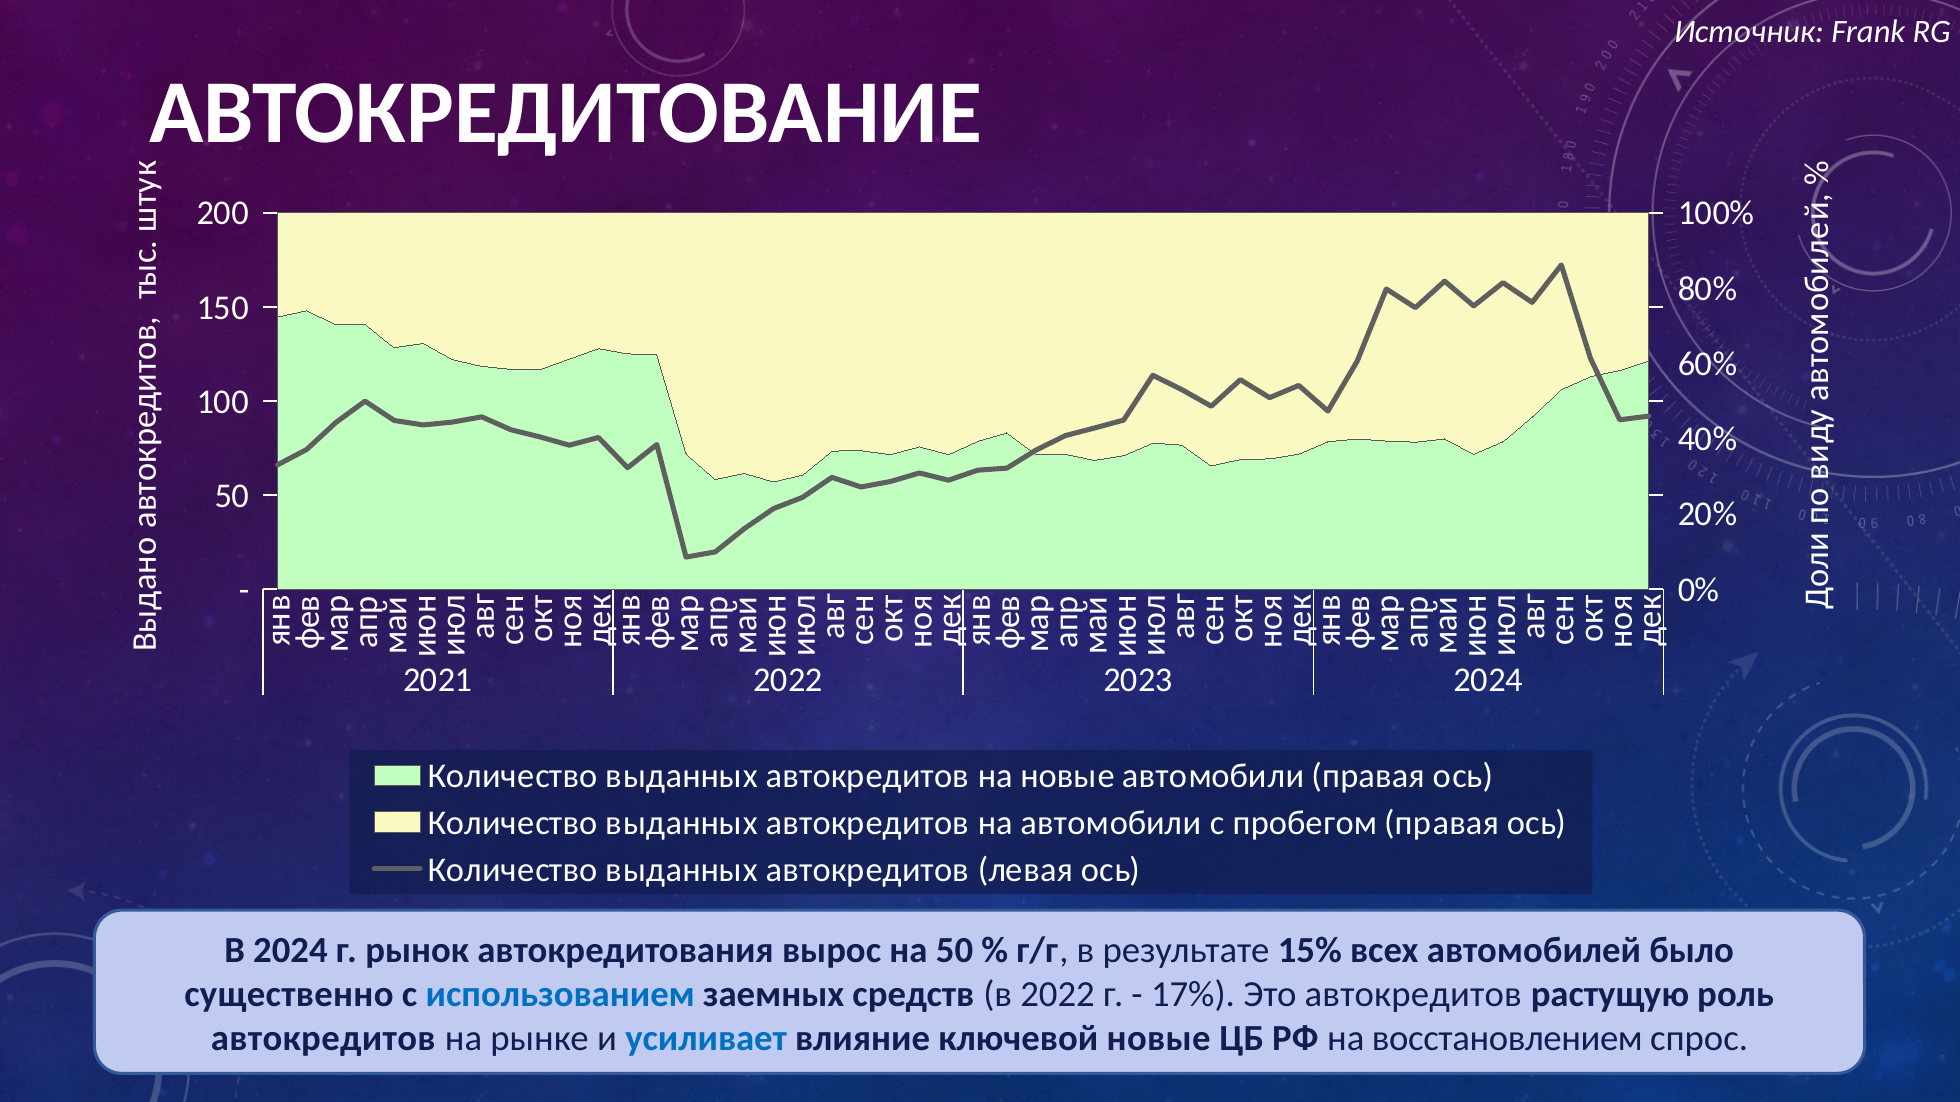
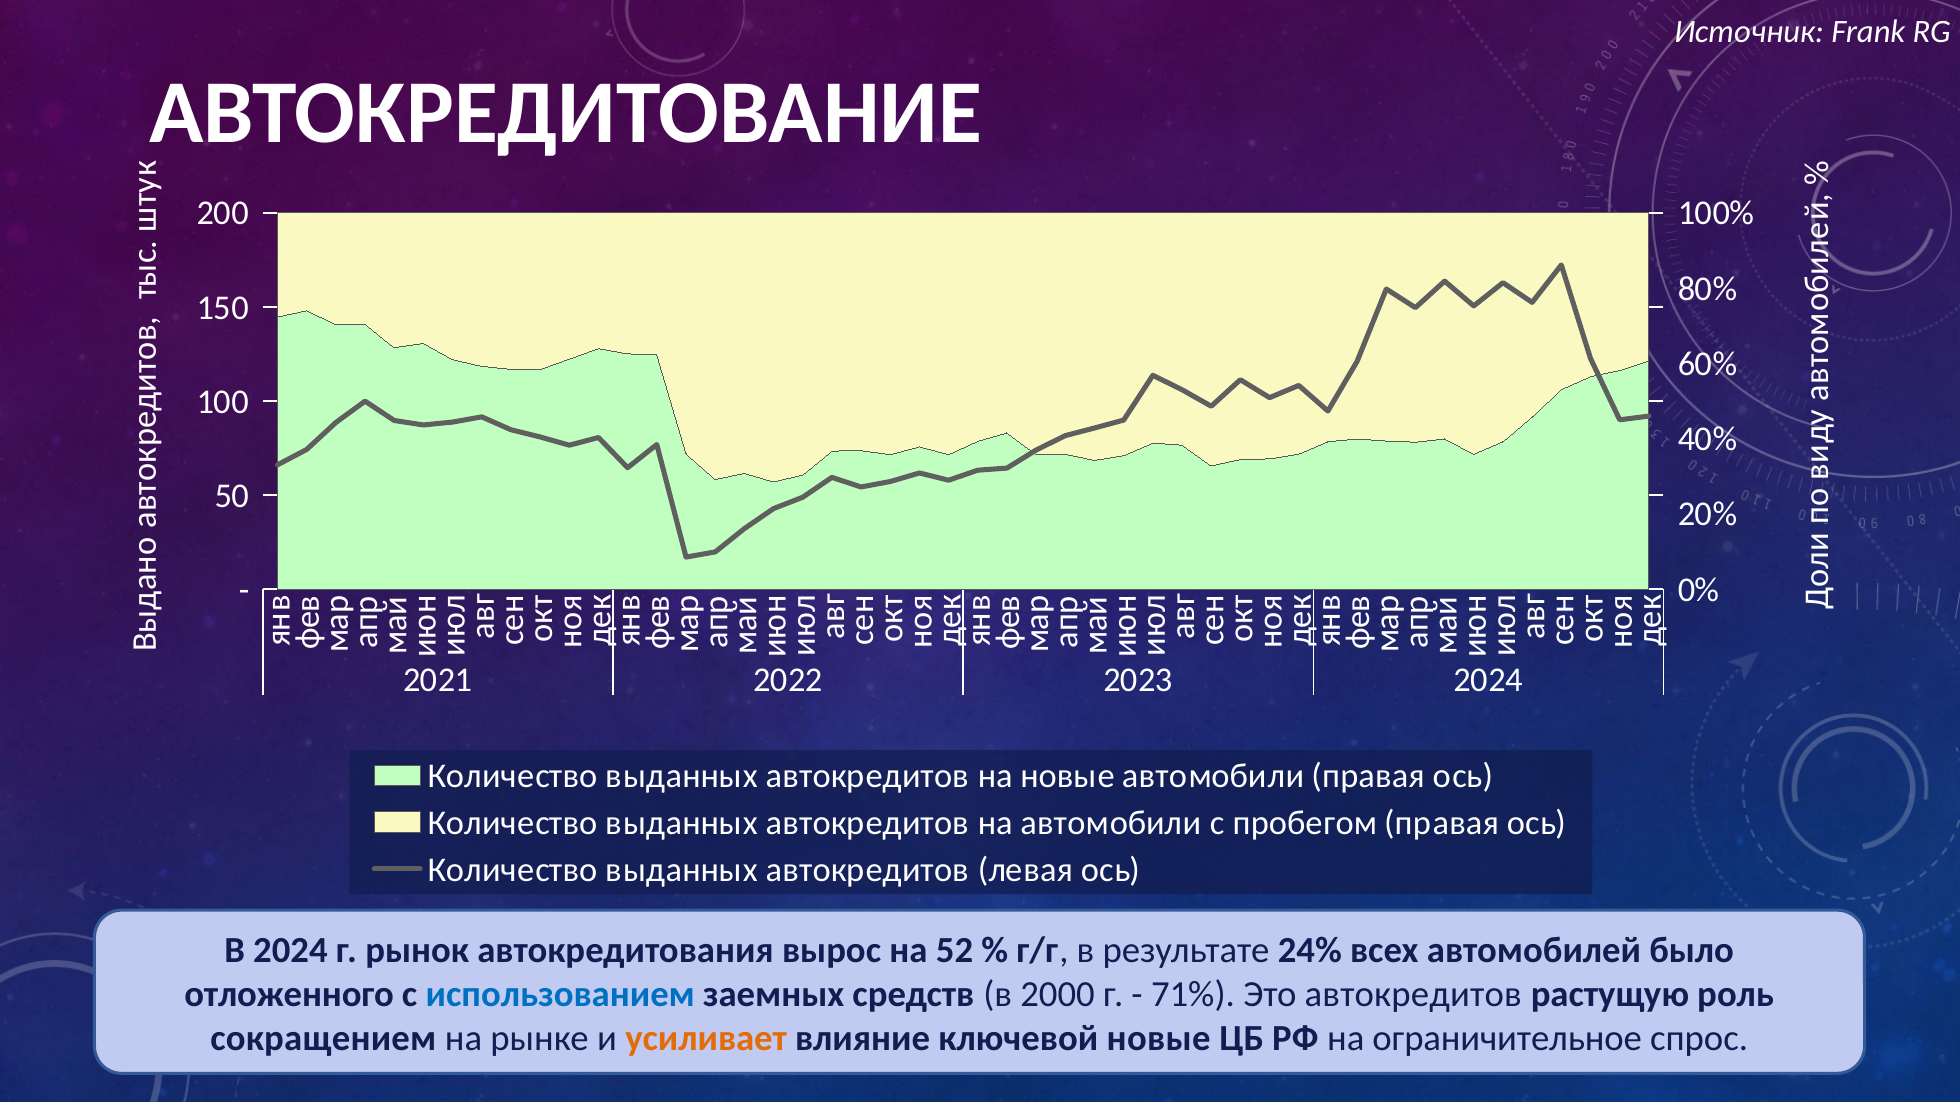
на 50: 50 -> 52 (955, 951)
15%: 15% -> 24% (1310, 951)
существенно: существенно -> отложенного (289, 995)
в 2022: 2022 -> 2000 (1058, 995)
17%: 17% -> 71% (1193, 995)
автокредитов: автокредитов -> сокращением (323, 1039)
усиливает colour: blue -> orange (706, 1039)
восстановлением: восстановлением -> ограничительное (1507, 1039)
